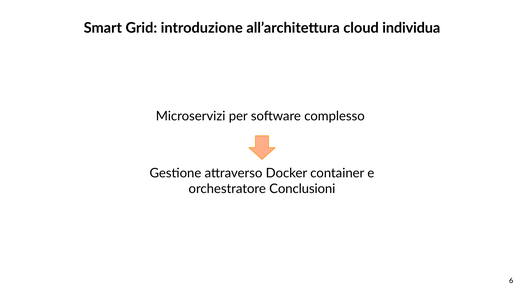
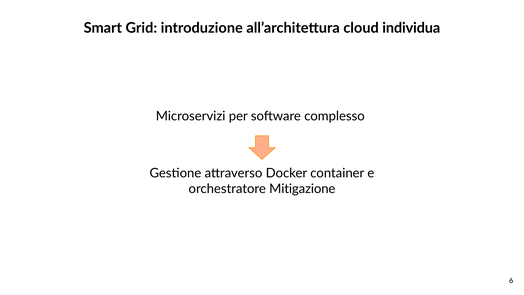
Conclusioni: Conclusioni -> Mitigazione (302, 189)
